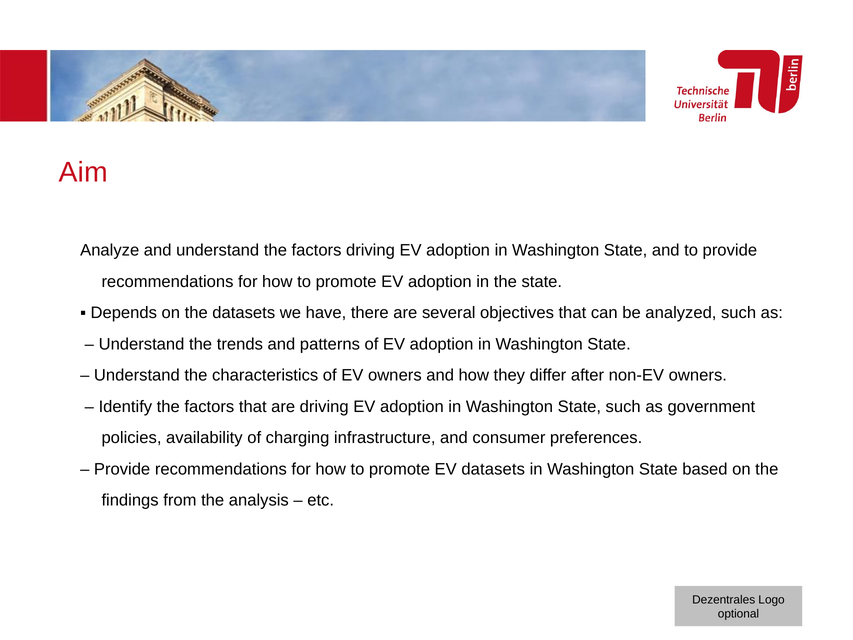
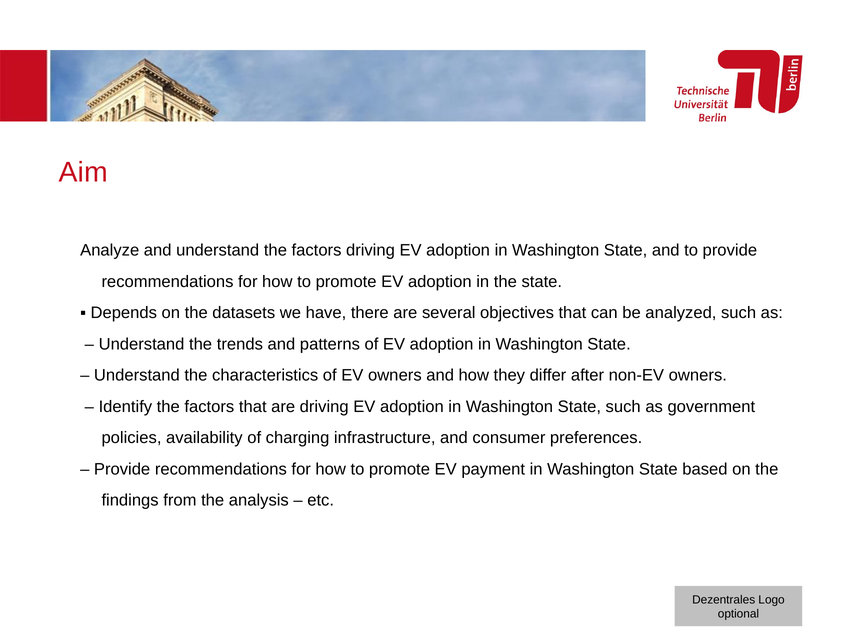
EV datasets: datasets -> payment (493, 469)
